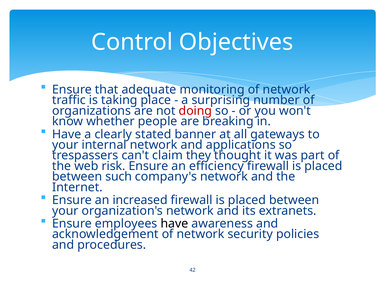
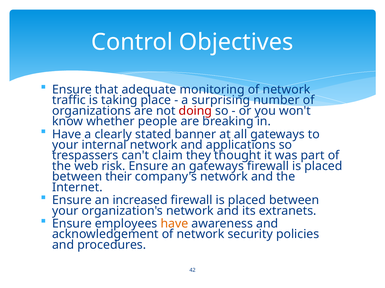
an efficiency: efficiency -> gateways (217, 166)
such: such -> their (119, 177)
have colour: black -> orange (174, 224)
